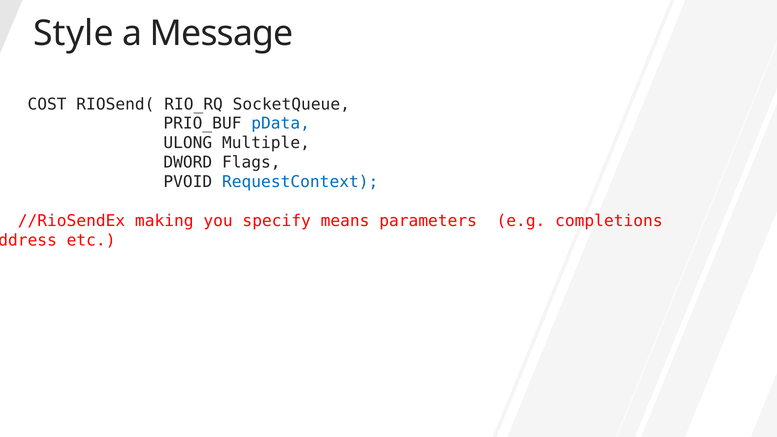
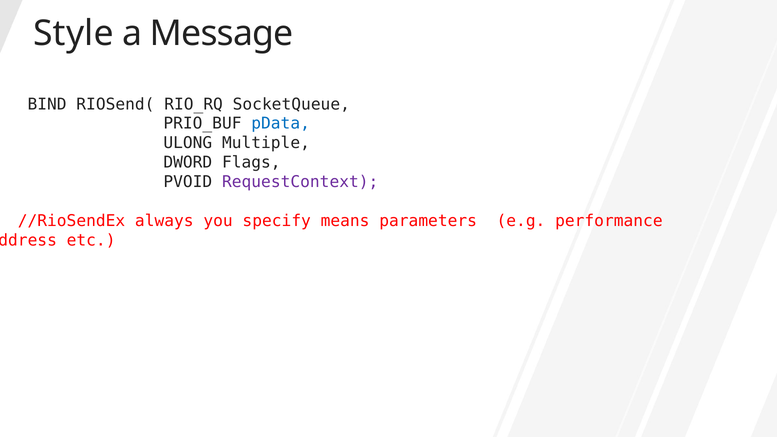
COST: COST -> BIND (47, 104)
RequestContext colour: blue -> purple (300, 182)
making: making -> always (164, 221)
completions: completions -> performance (609, 221)
